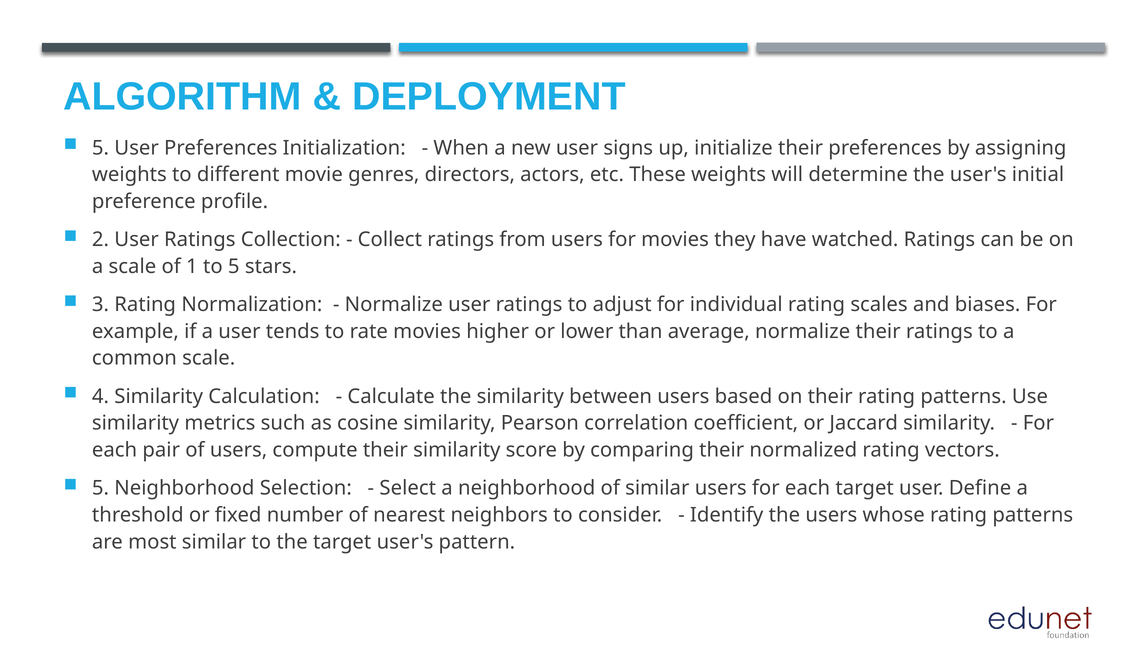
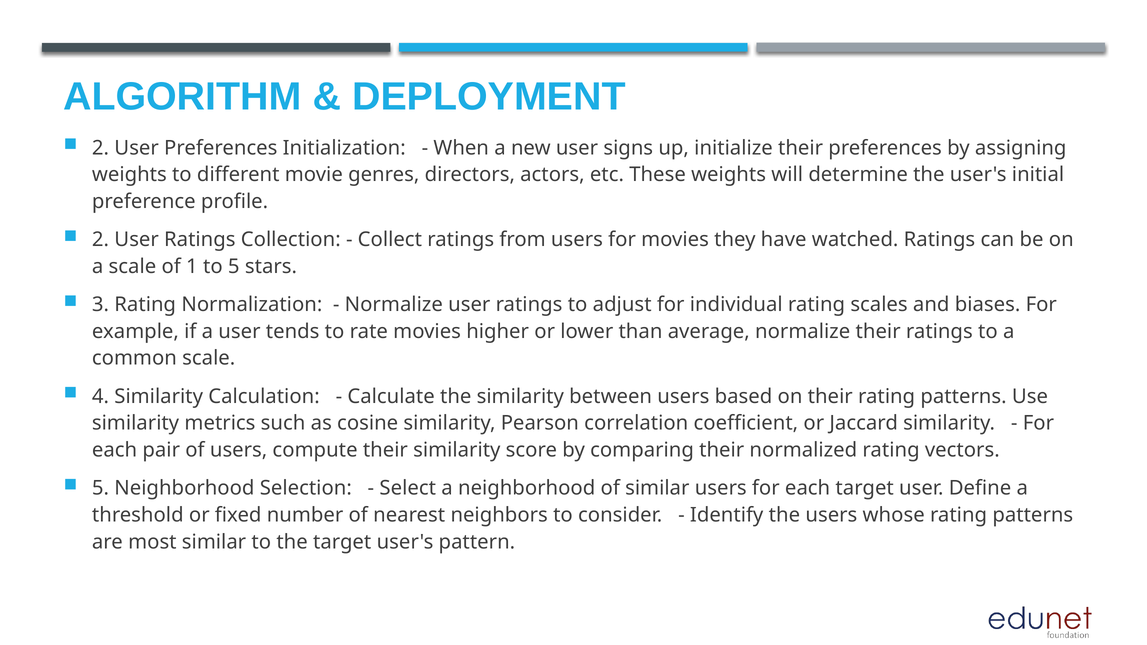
5: 5 -> 2 (101, 148)
